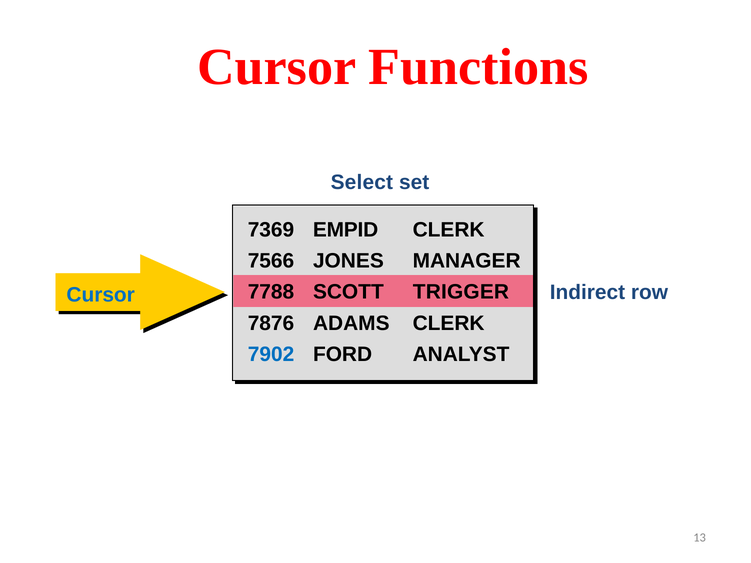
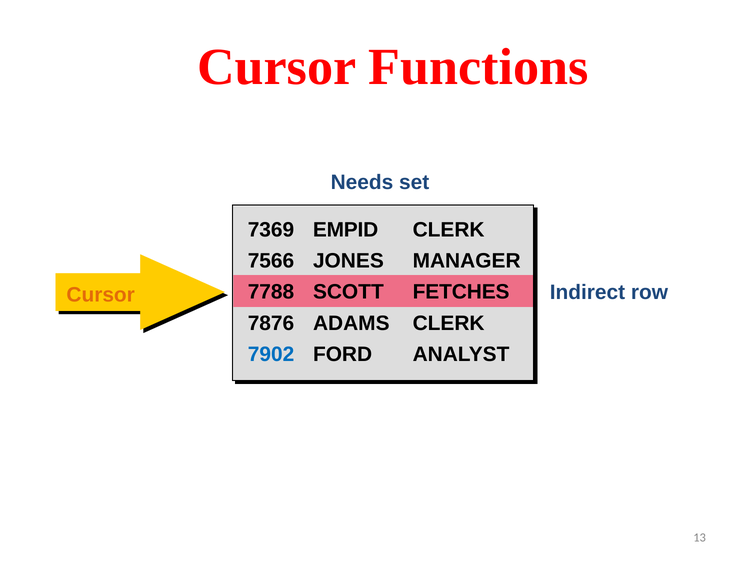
Select: Select -> Needs (362, 183)
TRIGGER: TRIGGER -> FETCHES (461, 292)
Cursor colour: blue -> orange (101, 295)
